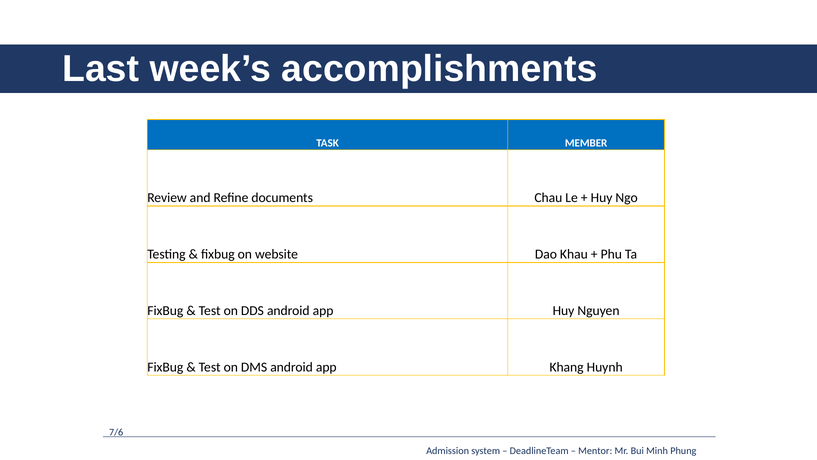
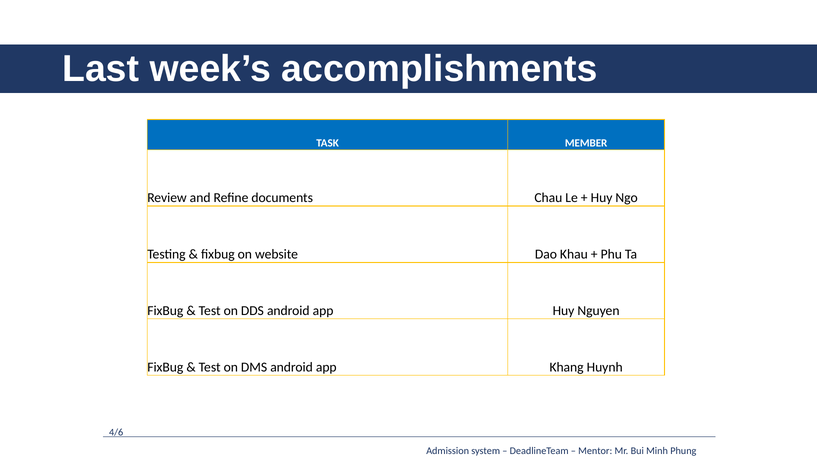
7/6: 7/6 -> 4/6 (116, 432)
